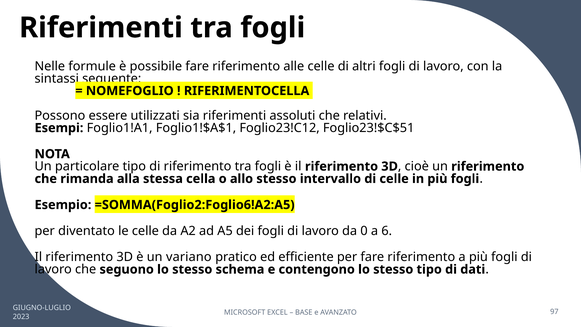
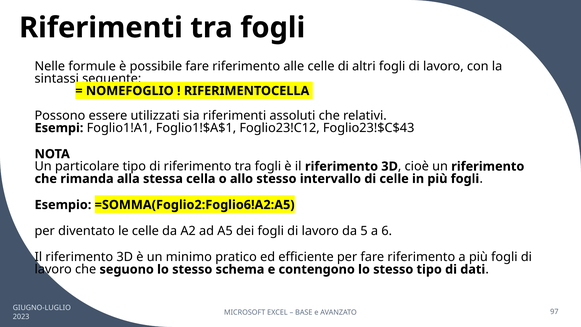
Foglio23!$C$51: Foglio23!$C$51 -> Foglio23!$C$43 (369, 128)
0: 0 -> 5 (364, 231)
variano: variano -> minimo (189, 257)
